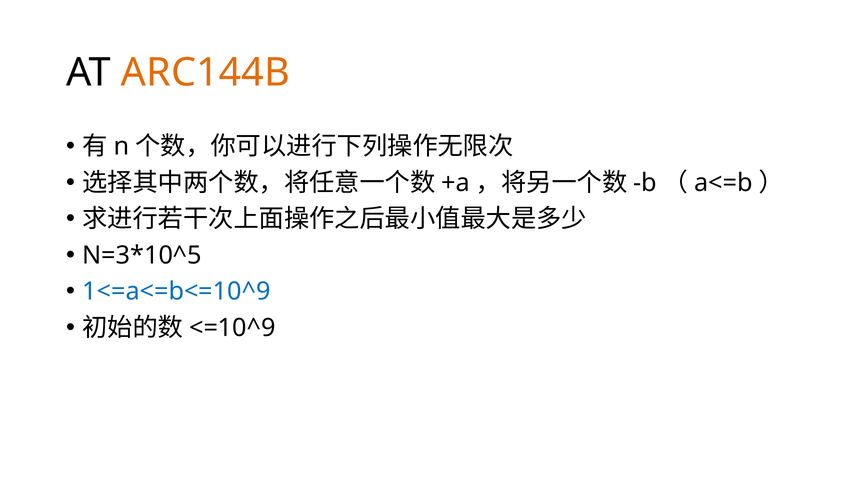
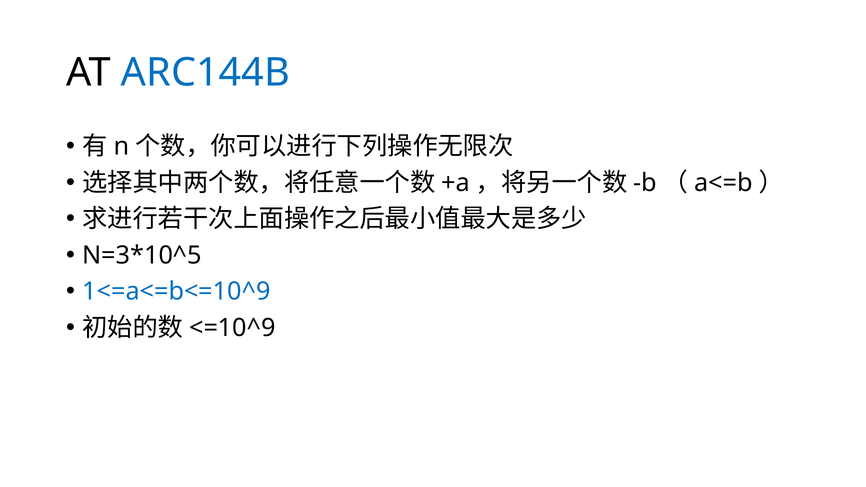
ARC144B colour: orange -> blue (205, 73)
